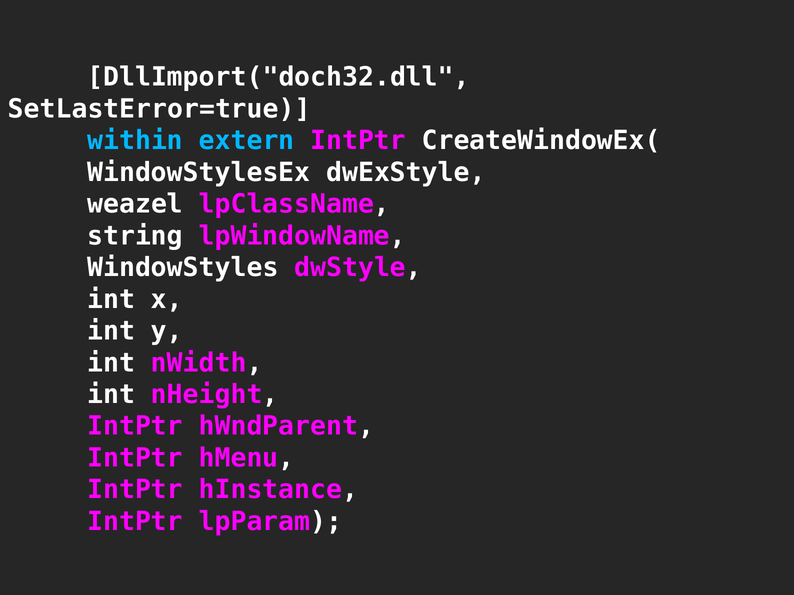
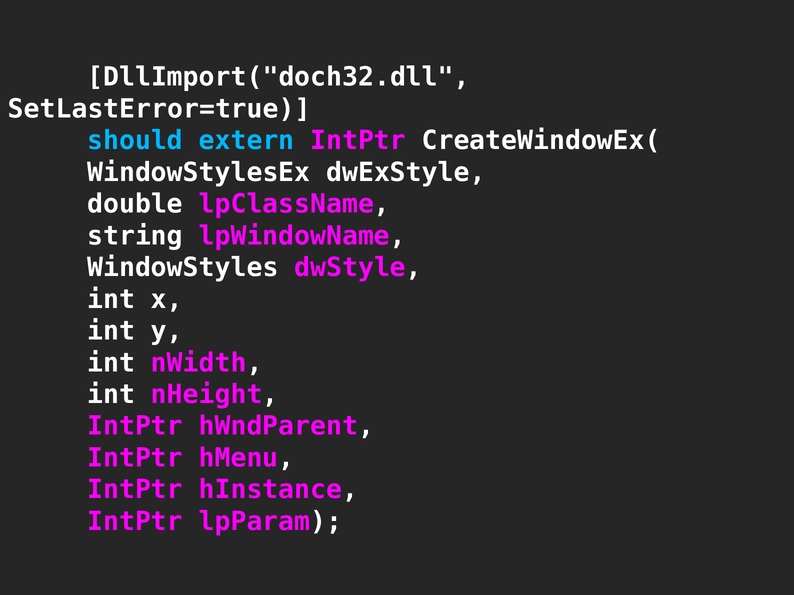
within: within -> should (135, 141)
weazel: weazel -> double (135, 204)
